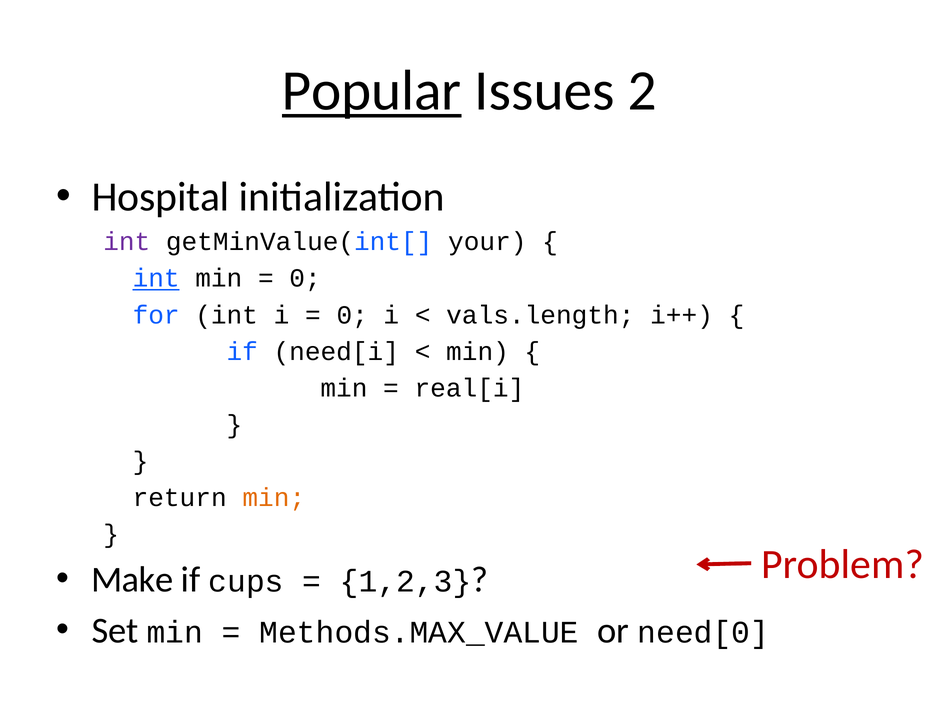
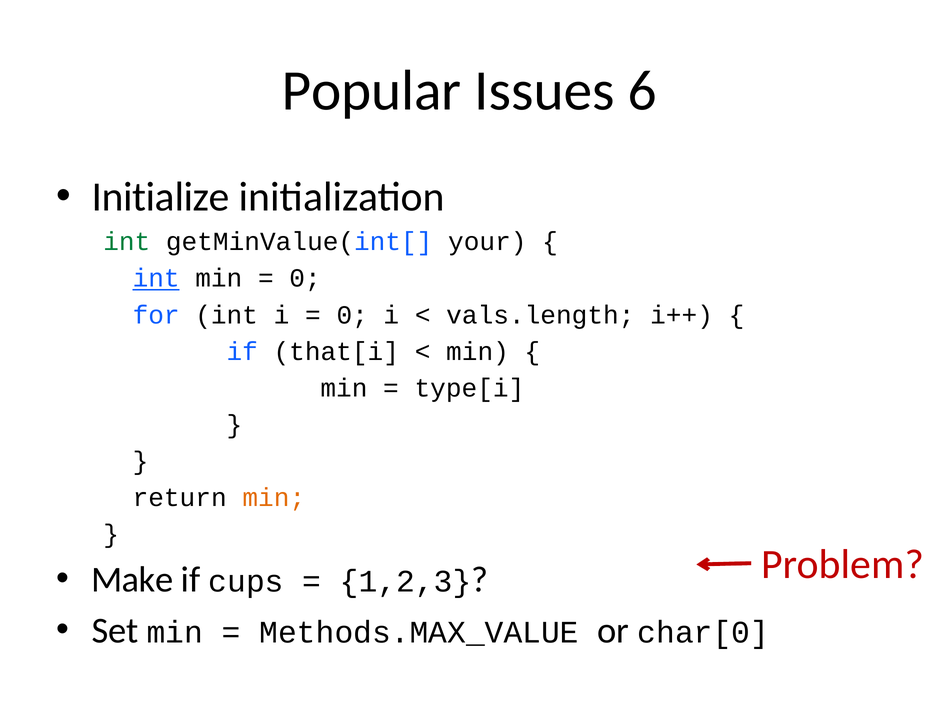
Popular underline: present -> none (372, 91)
2: 2 -> 6 (642, 91)
Hospital: Hospital -> Initialize (161, 197)
int colour: purple -> green (127, 242)
need[i: need[i -> that[i (336, 352)
real[i: real[i -> type[i (469, 388)
need[0: need[0 -> char[0 (703, 633)
